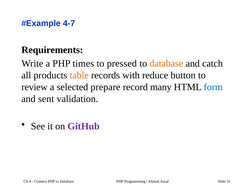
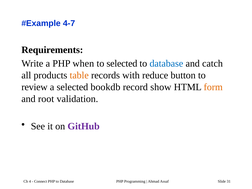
times: times -> when (83, 64)
to pressed: pressed -> selected (122, 64)
database colour: orange -> blue (166, 64)
prepare: prepare -> bookdb (105, 87)
many: many -> show (161, 87)
form colour: blue -> orange (213, 87)
sent: sent -> root (46, 99)
